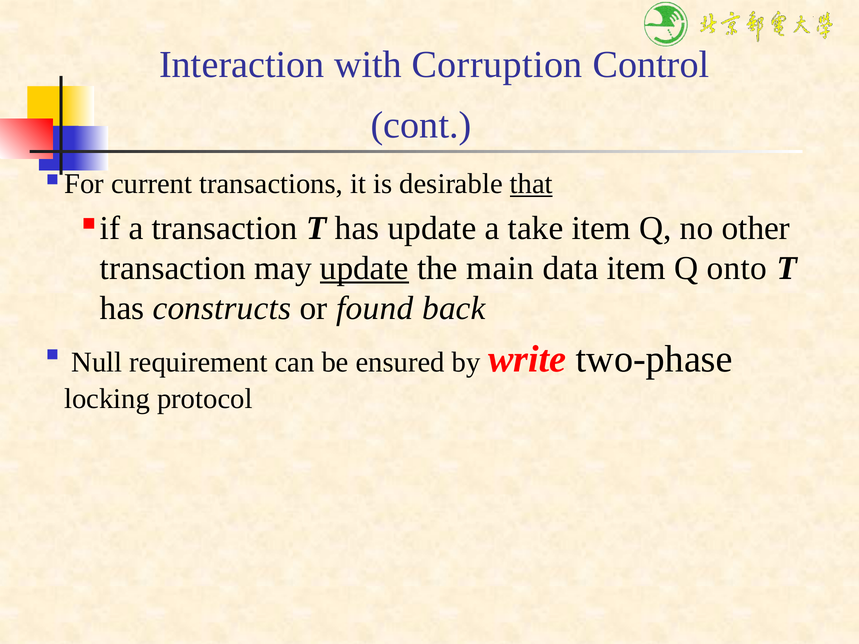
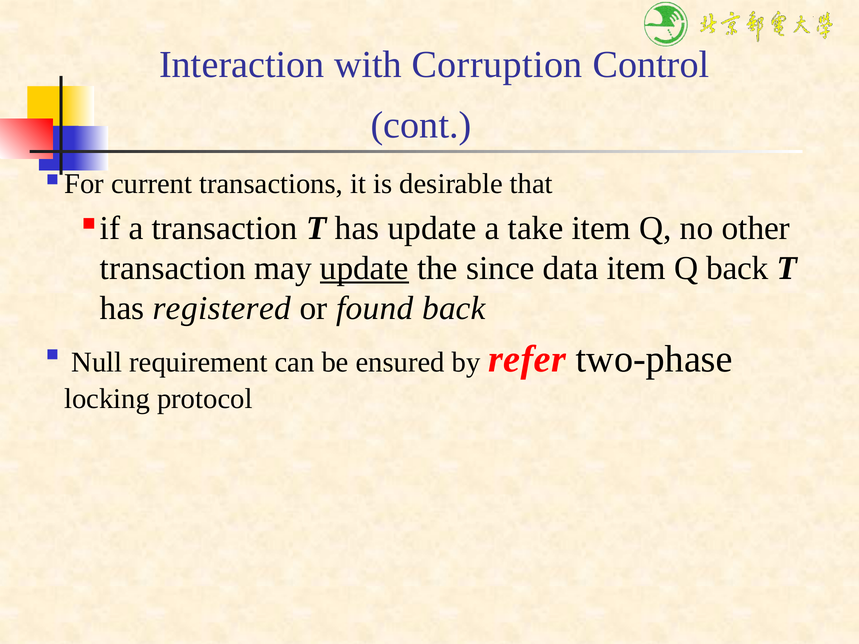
that underline: present -> none (531, 184)
main: main -> since (500, 268)
Q onto: onto -> back (737, 268)
constructs: constructs -> registered (222, 308)
write: write -> refer (527, 359)
